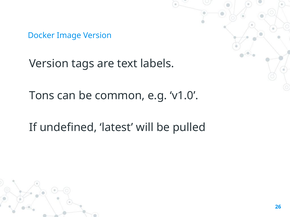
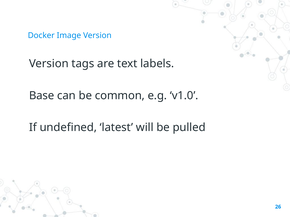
Tons: Tons -> Base (42, 96)
